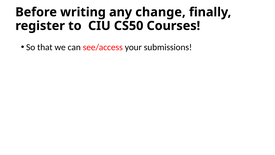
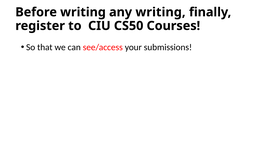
any change: change -> writing (160, 12)
